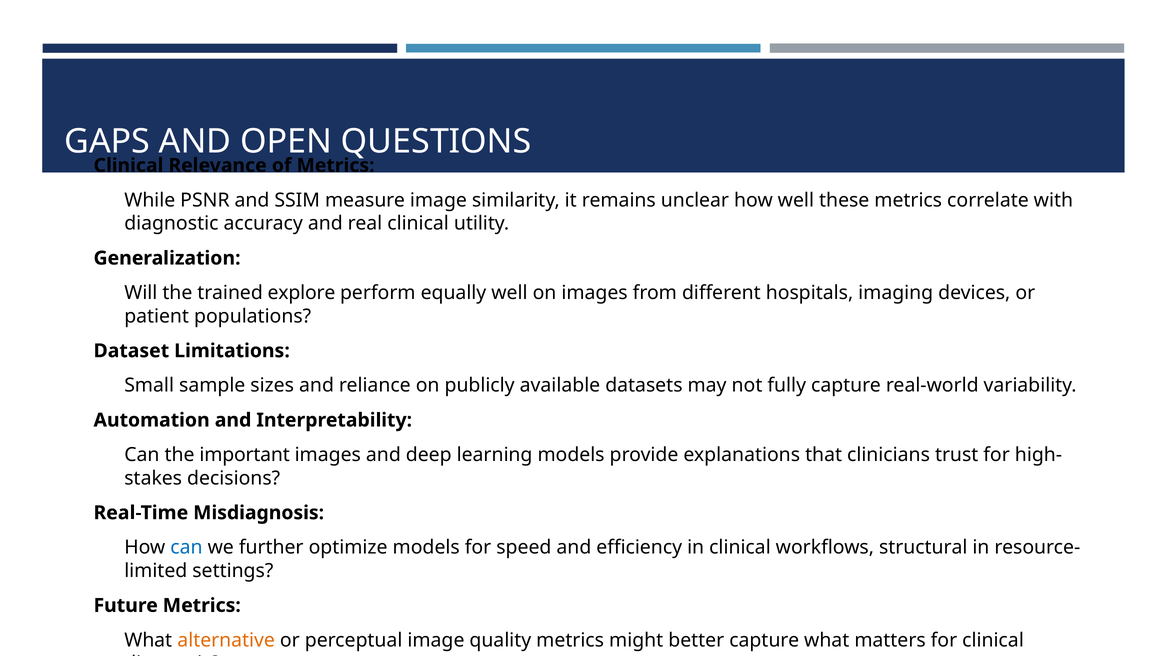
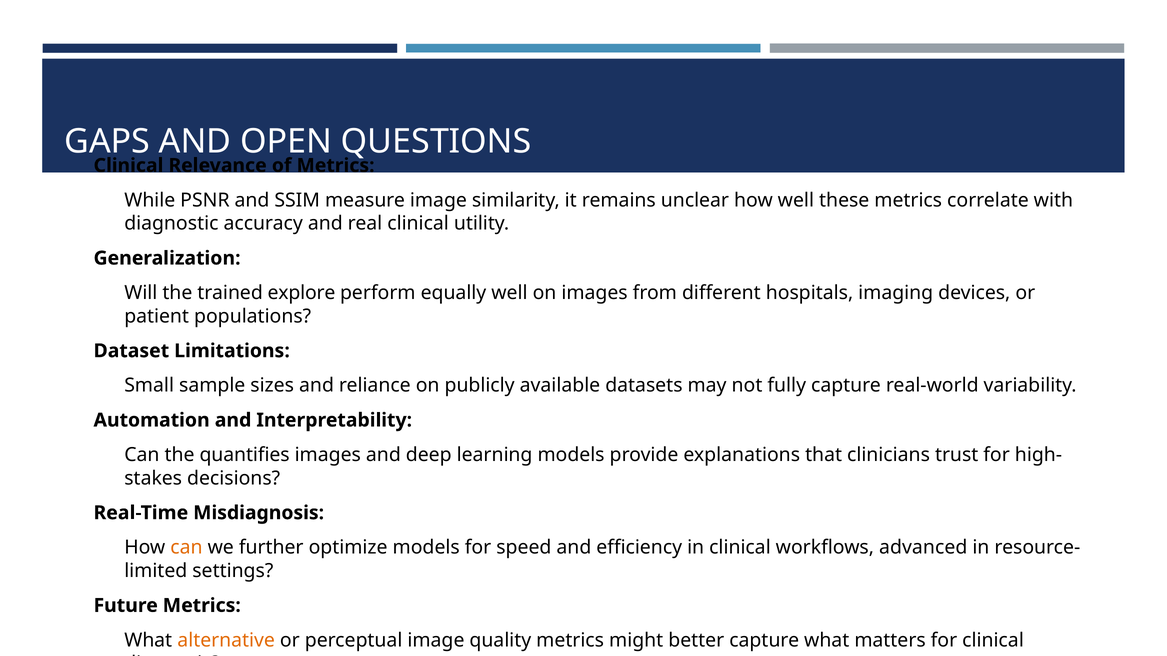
important: important -> quantifies (245, 455)
can colour: blue -> orange (186, 548)
structural: structural -> advanced (923, 548)
